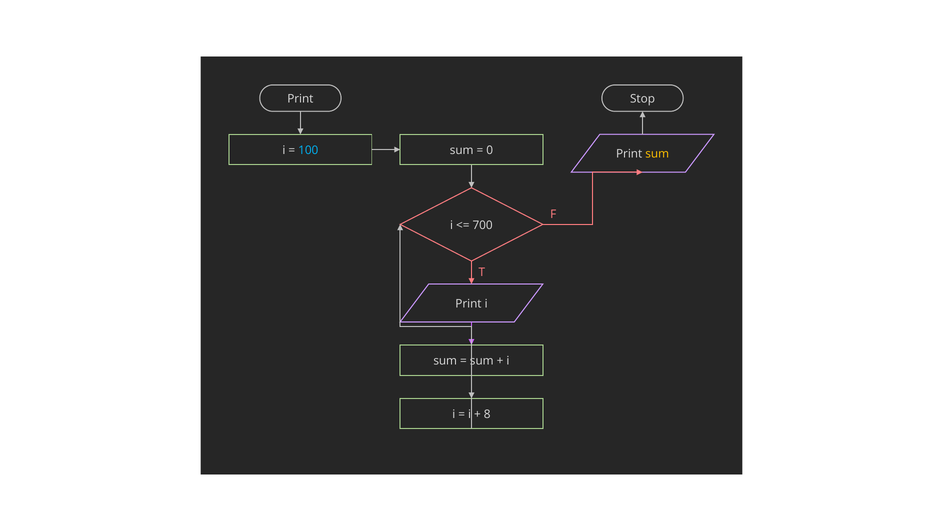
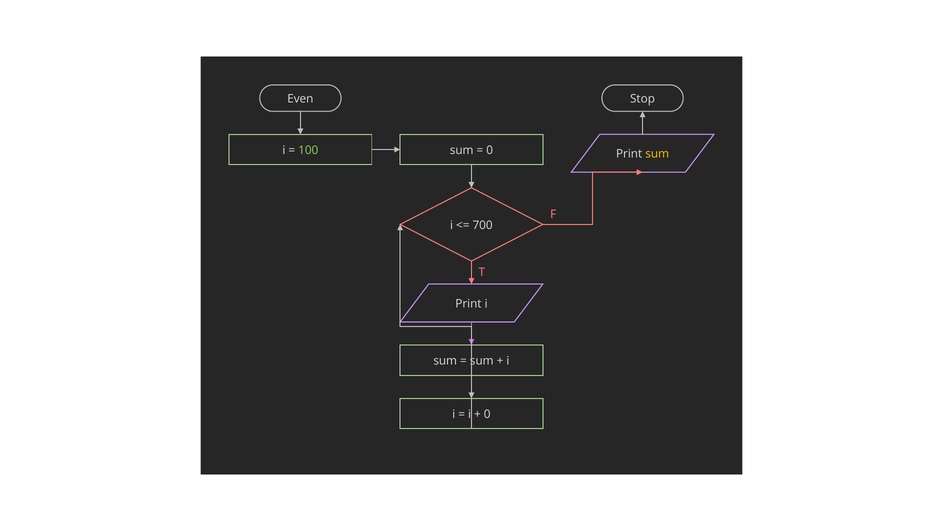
Print: Print -> Even (300, 99)
100 colour: light blue -> light green (308, 150)
8: 8 -> 0 (487, 414)
